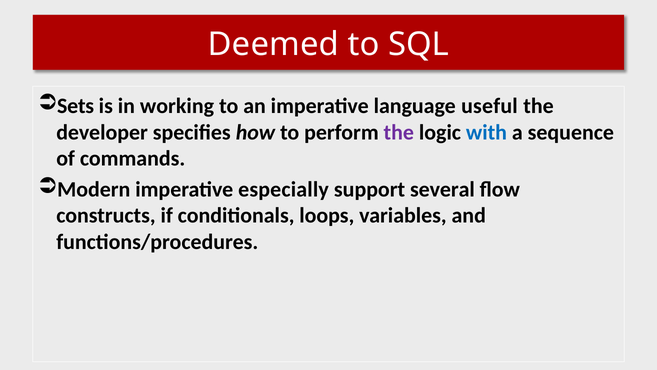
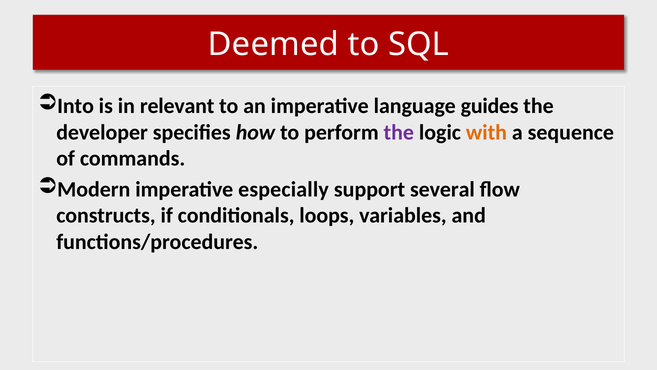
Sets: Sets -> Into (76, 106)
working: working -> relevant (177, 106)
useful: useful -> guides (490, 106)
with colour: blue -> orange (486, 132)
